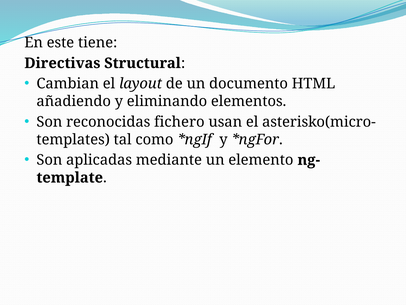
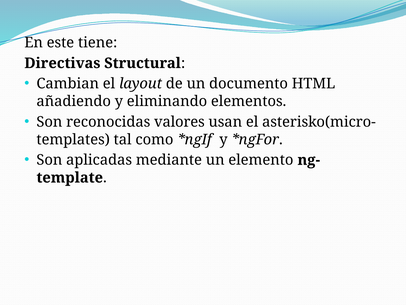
fichero: fichero -> valores (179, 122)
